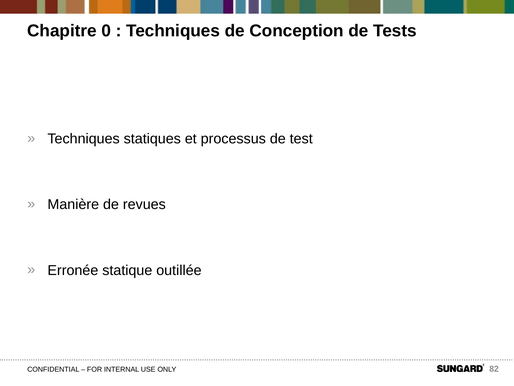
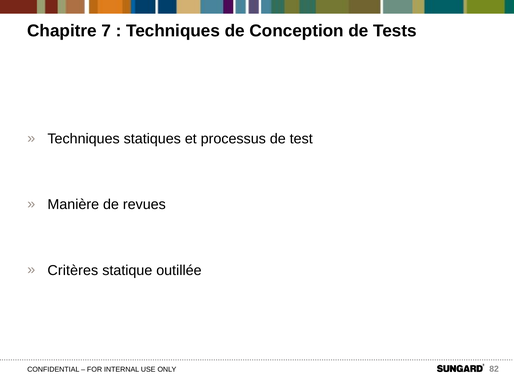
0: 0 -> 7 (106, 31)
Erronée: Erronée -> Critères (73, 270)
